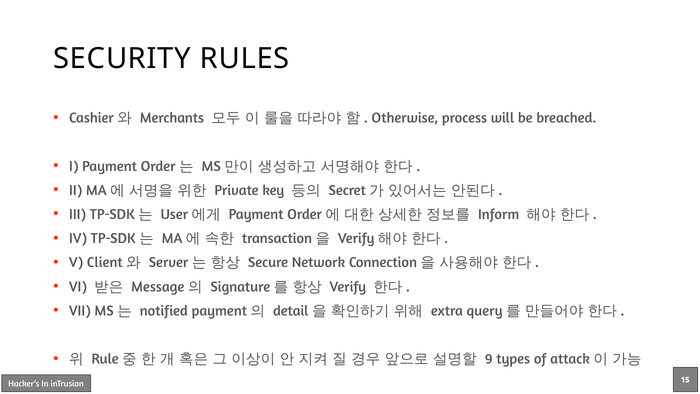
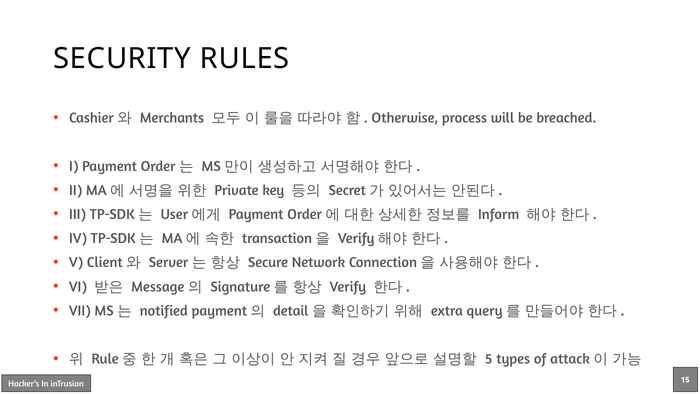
9: 9 -> 5 (489, 359)
